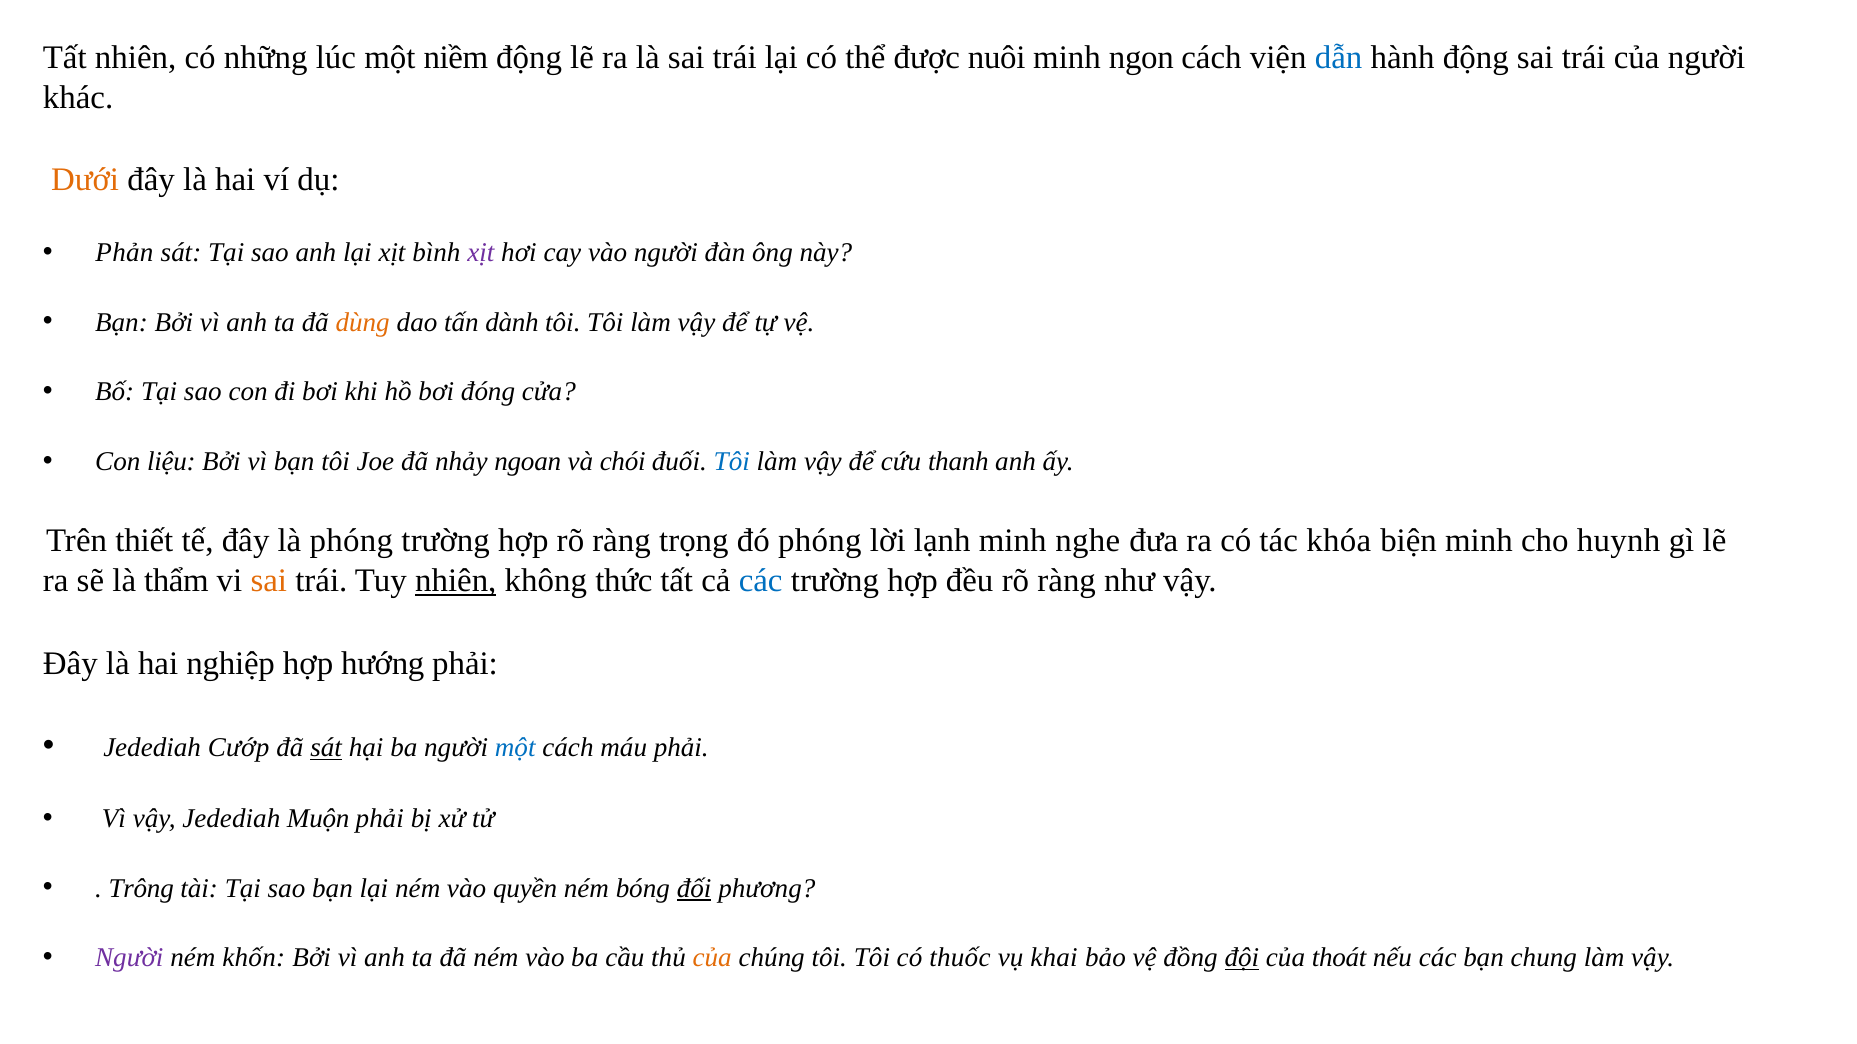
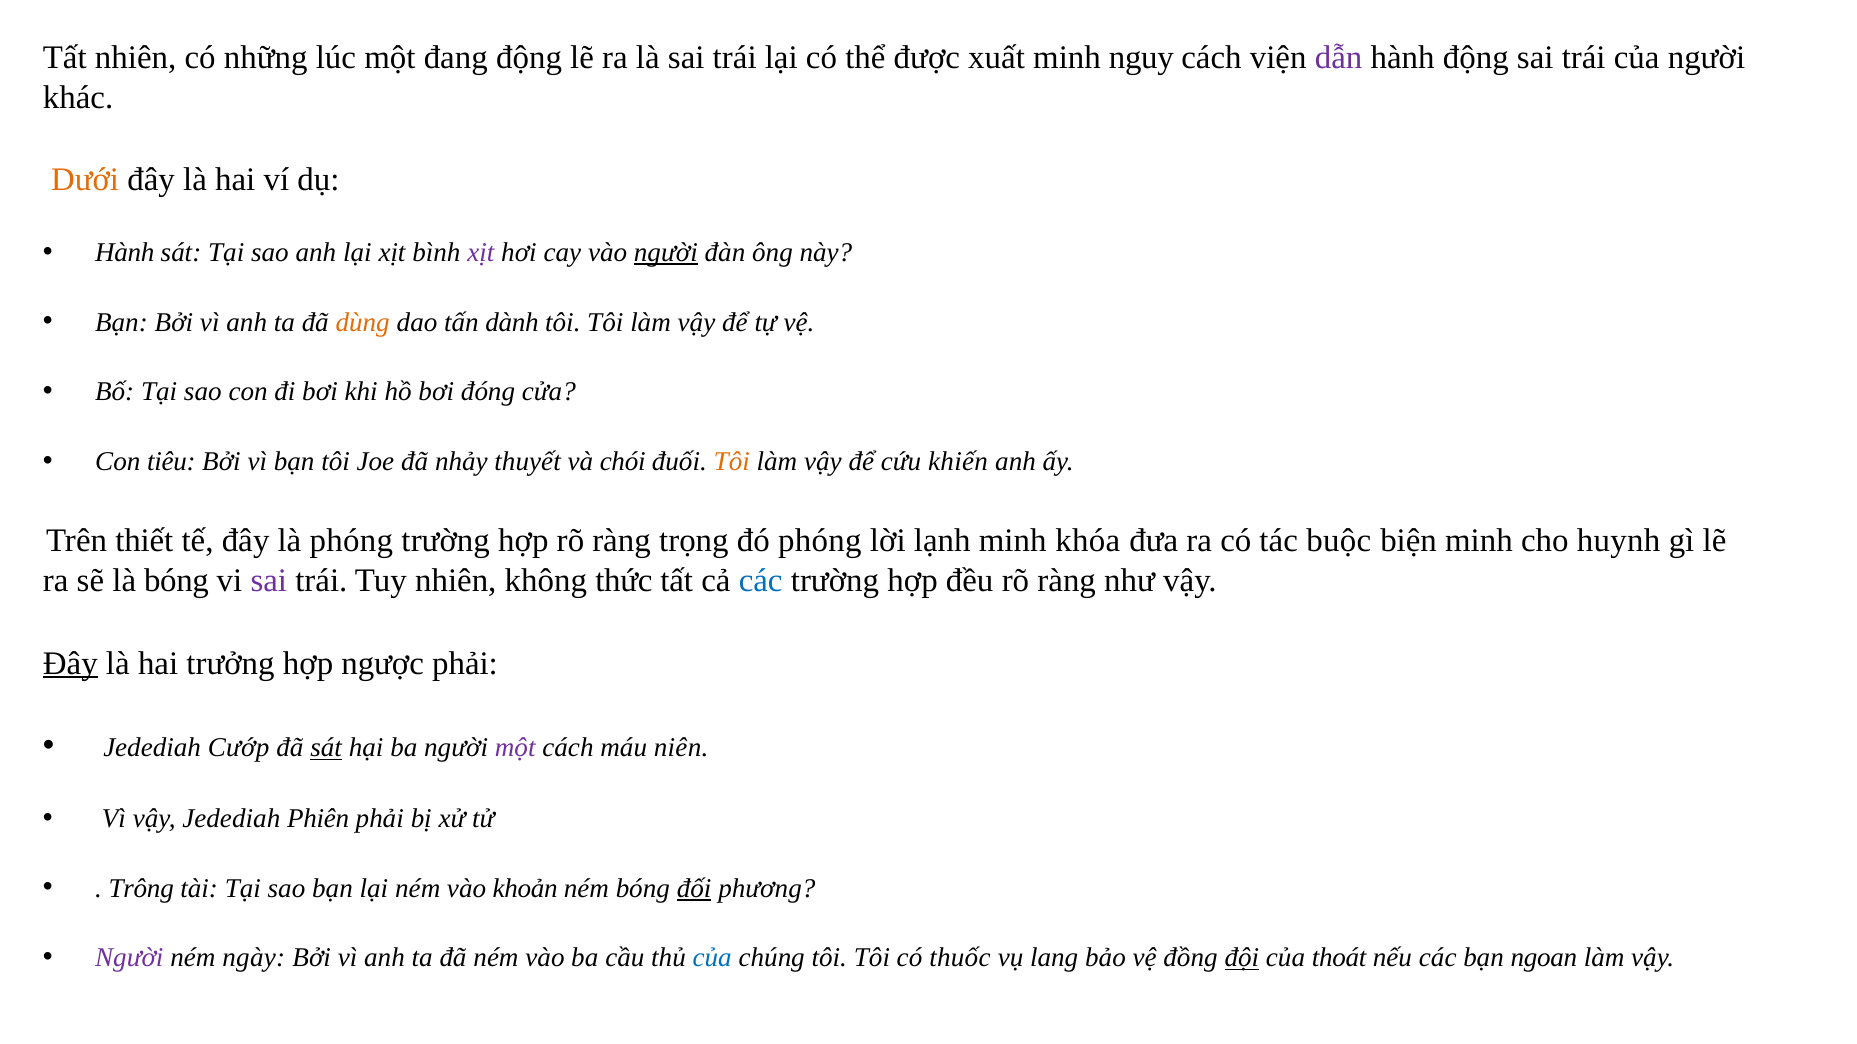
niềm: niềm -> đang (456, 58)
nuôi: nuôi -> xuất (997, 58)
ngon: ngon -> nguy (1141, 58)
dẫn colour: blue -> purple (1339, 58)
Phản: Phản -> Hành (125, 253)
người underline: none -> present (666, 253)
liệu: liệu -> tiêu (171, 462)
ngoan: ngoan -> thuyết (528, 462)
Tôi colour: blue -> orange (732, 462)
thanh: thanh -> khiến (958, 462)
nghe: nghe -> khóa (1088, 541)
khóa: khóa -> buộc (1339, 541)
là thẩm: thẩm -> bóng (176, 581)
sai colour: orange -> purple (269, 581)
nhiên underline: present -> none (456, 581)
Đây underline: none -> present (70, 664)
nghiệp: nghiệp -> trưởng (231, 664)
hướng: hướng -> ngược (383, 664)
một colour: blue -> purple (515, 748)
máu phải: phải -> niên (681, 748)
Muộn: Muộn -> Phiên (318, 819)
quyền: quyền -> khoản (525, 889)
khốn: khốn -> ngày (254, 959)
của colour: orange -> blue (712, 959)
khai: khai -> lang (1054, 959)
chung: chung -> ngoan (1544, 959)
